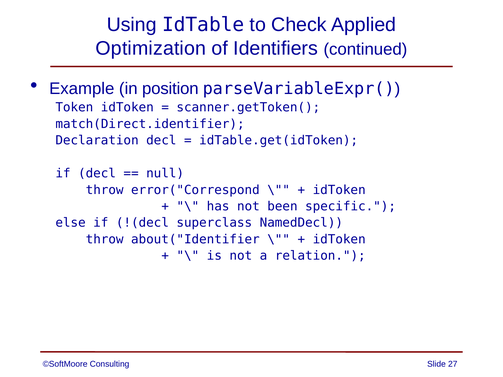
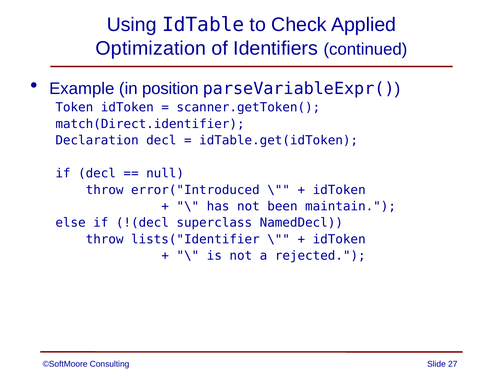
error("Correspond: error("Correspond -> error("Introduced (195, 190)
specific: specific -> maintain (351, 206)
about("Identifier: about("Identifier -> lists("Identifier (195, 239)
relation: relation -> rejected (320, 256)
